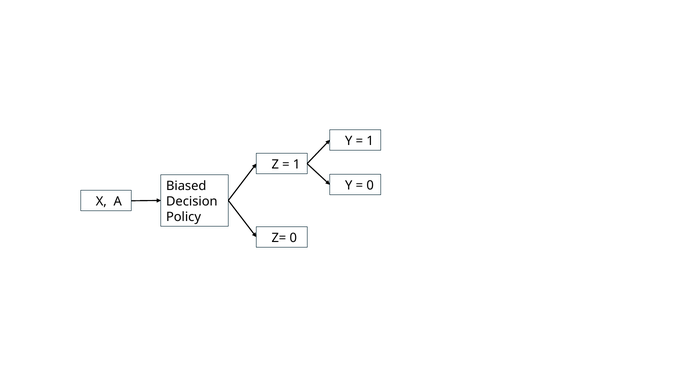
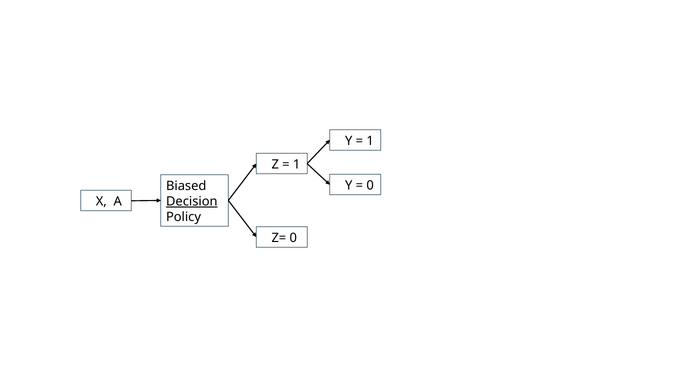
Decision underline: none -> present (192, 202)
